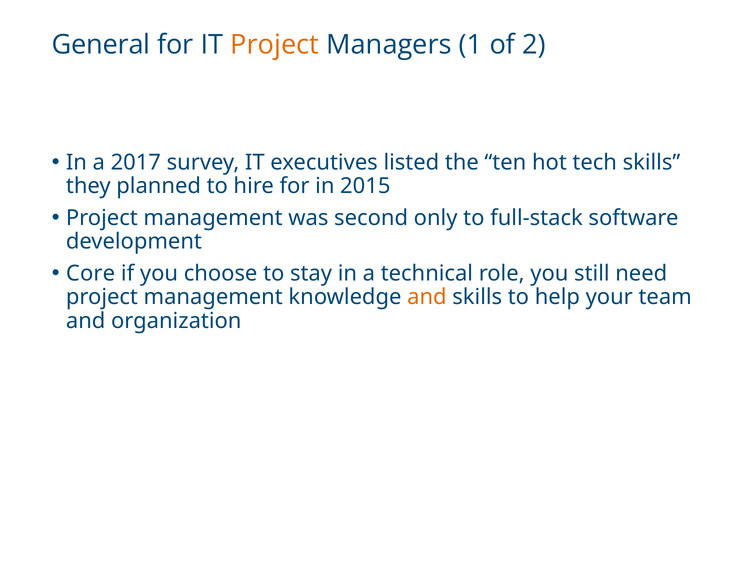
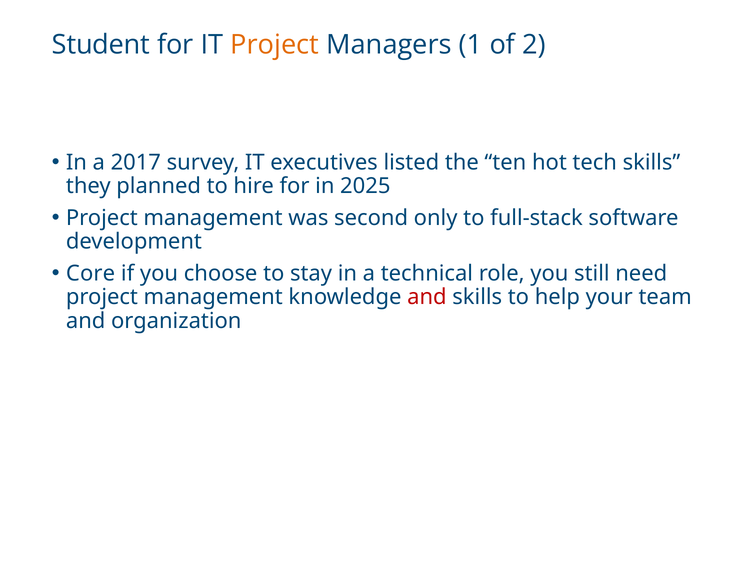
General: General -> Student (101, 45)
2015: 2015 -> 2025 (365, 186)
and colour: orange -> red (427, 297)
